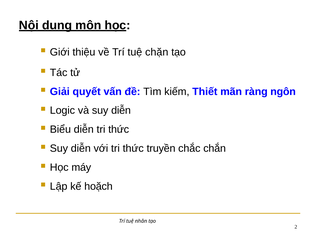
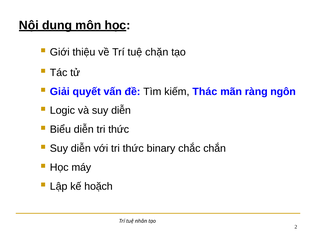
Thiết: Thiết -> Thác (205, 92)
truyền: truyền -> binary (161, 148)
